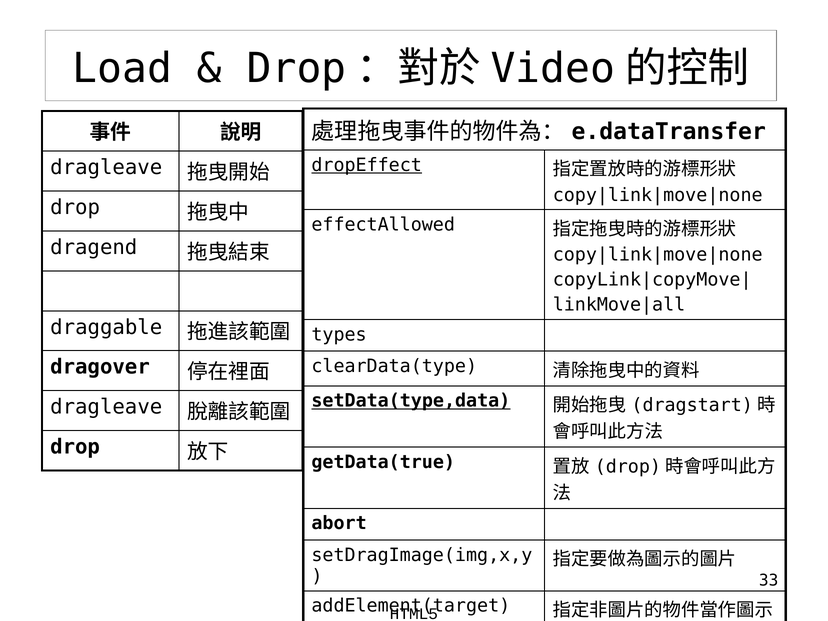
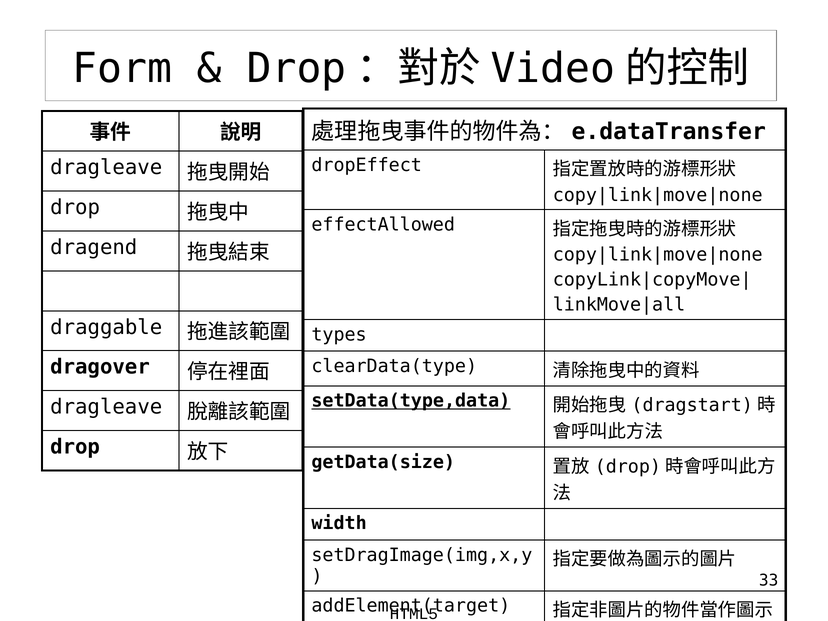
Load: Load -> Form (122, 68)
dropEffect underline: present -> none (367, 165)
getData(true: getData(true -> getData(size (383, 462)
abort: abort -> width (339, 523)
